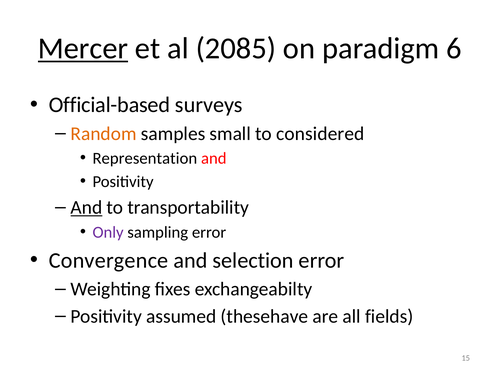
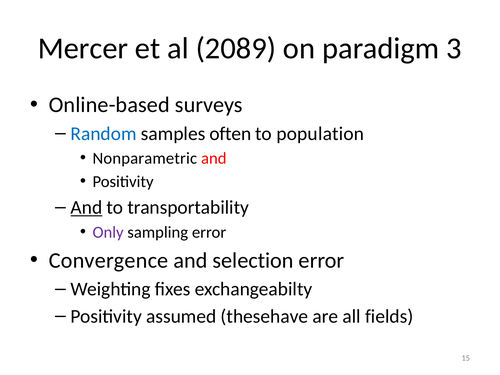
Mercer underline: present -> none (83, 48)
2085: 2085 -> 2089 (236, 48)
6: 6 -> 3 (454, 48)
Official-based: Official-based -> Online-based (109, 105)
Random colour: orange -> blue (104, 134)
small: small -> often (230, 134)
considered: considered -> population (320, 134)
Representation: Representation -> Nonparametric (145, 158)
